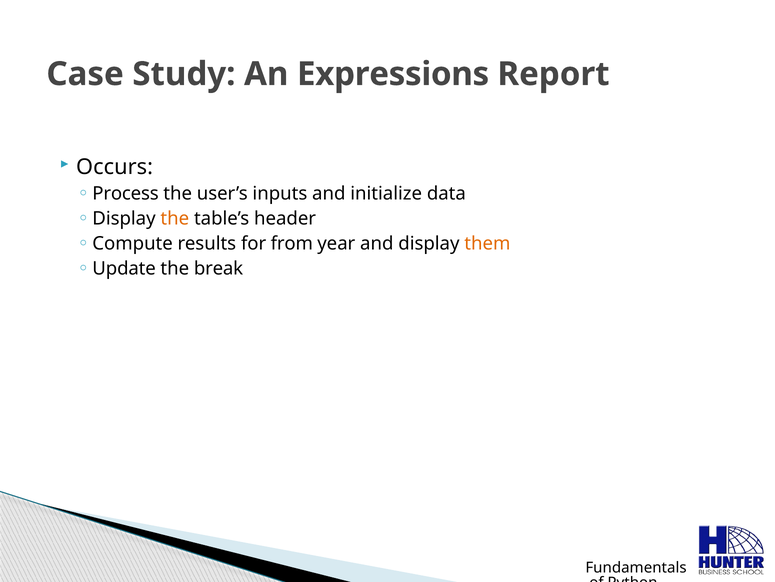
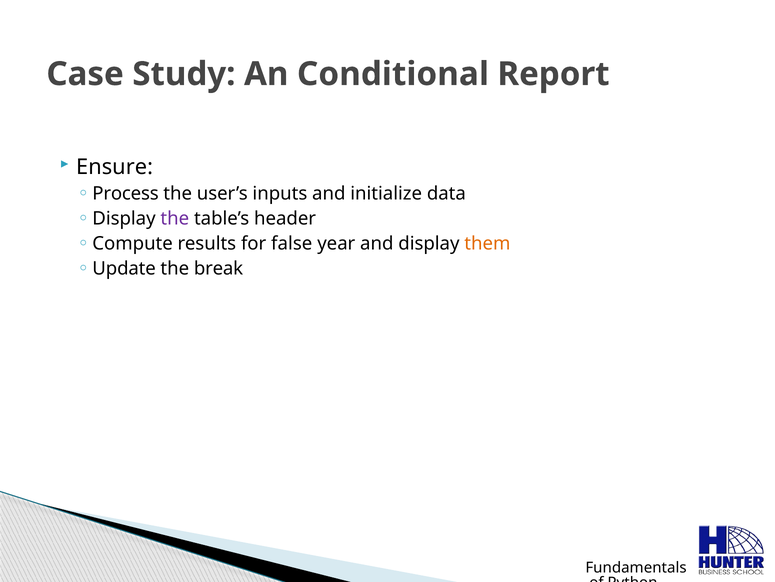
Expressions: Expressions -> Conditional (393, 74)
Occurs: Occurs -> Ensure (115, 167)
the colour: orange -> purple (175, 218)
from: from -> false (292, 243)
